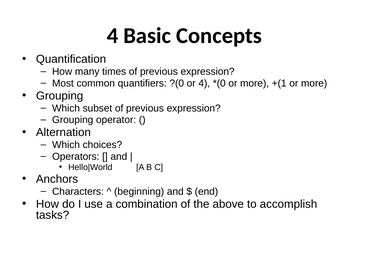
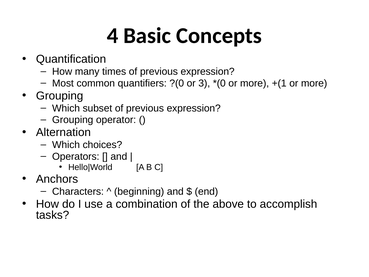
or 4: 4 -> 3 (204, 83)
